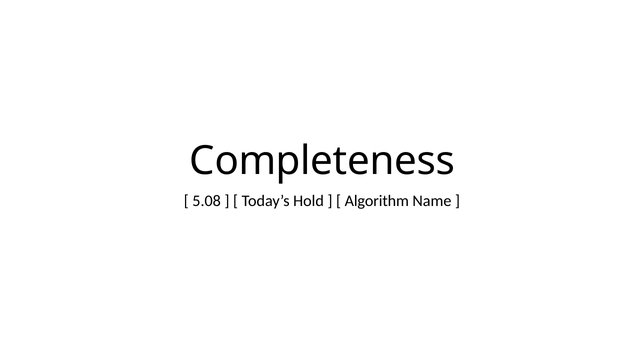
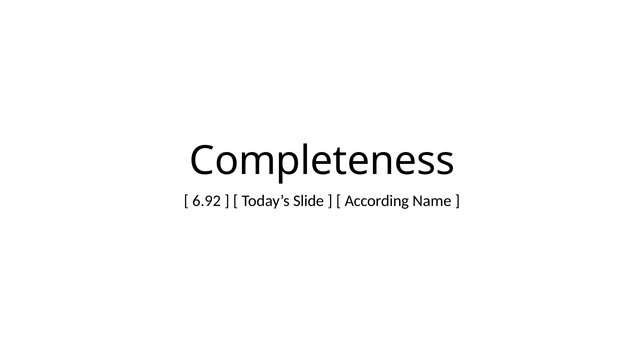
5.08: 5.08 -> 6.92 (207, 201)
Hold: Hold -> Slide (309, 201)
Algorithm: Algorithm -> According (377, 201)
